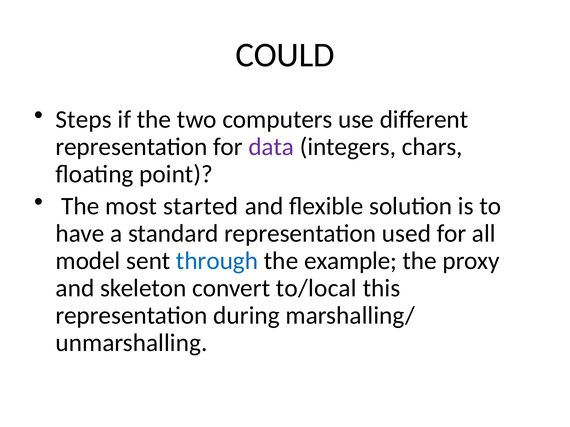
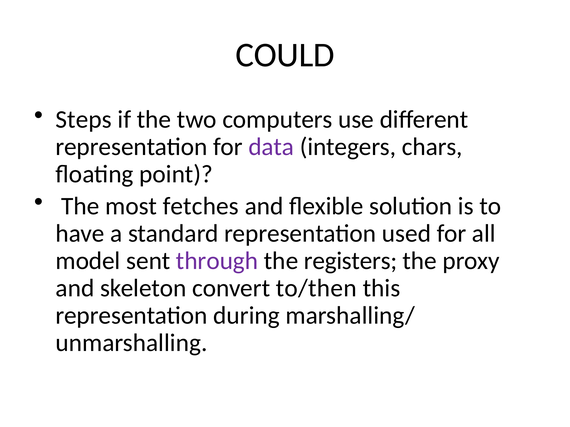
started: started -> fetches (201, 206)
through colour: blue -> purple (217, 261)
example: example -> registers (350, 261)
to/local: to/local -> to/then (316, 288)
